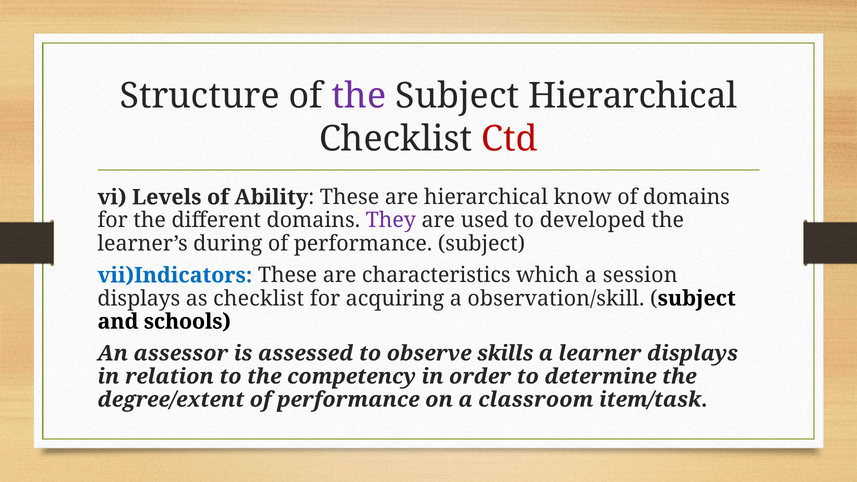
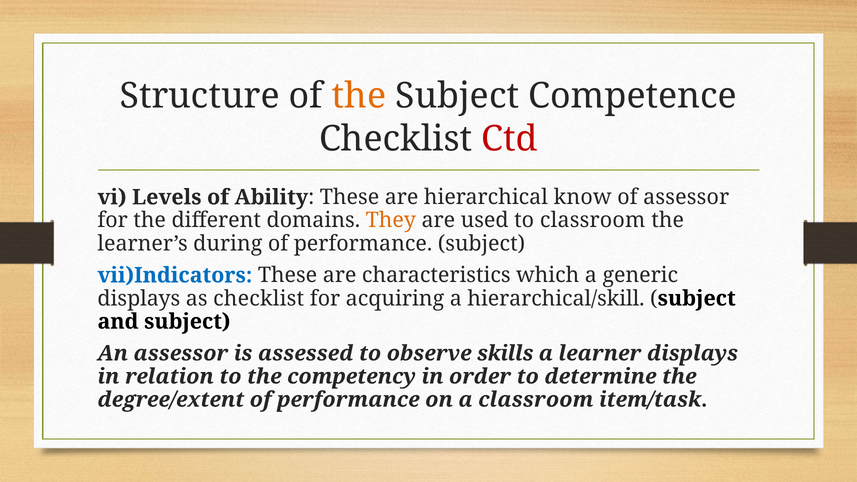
the colour: purple -> orange (359, 96)
Subject Hierarchical: Hierarchical -> Competence (633, 96)
of domains: domains -> assessor (686, 197)
They colour: purple -> orange (391, 220)
to developed: developed -> classroom (593, 220)
session: session -> generic (640, 275)
observation/skill: observation/skill -> hierarchical/skill (556, 298)
and schools: schools -> subject (187, 322)
